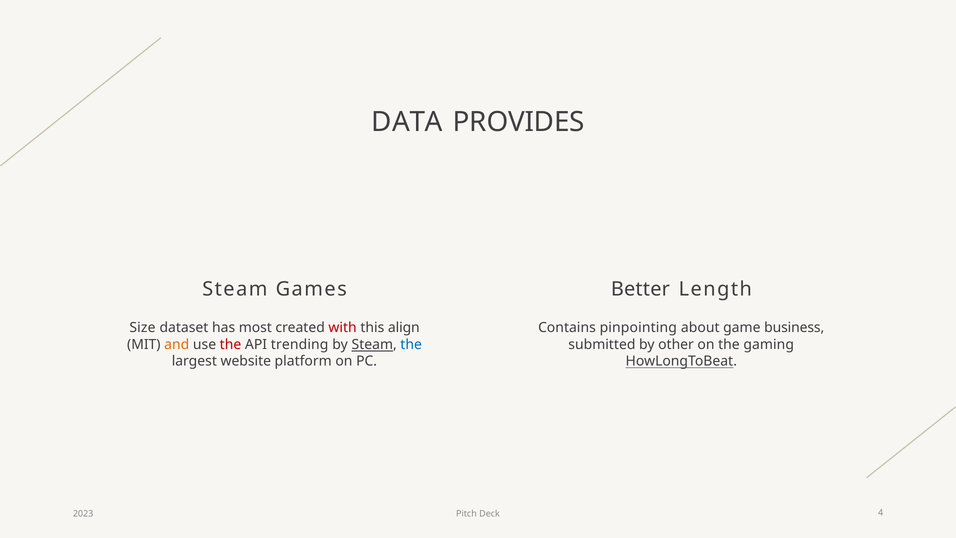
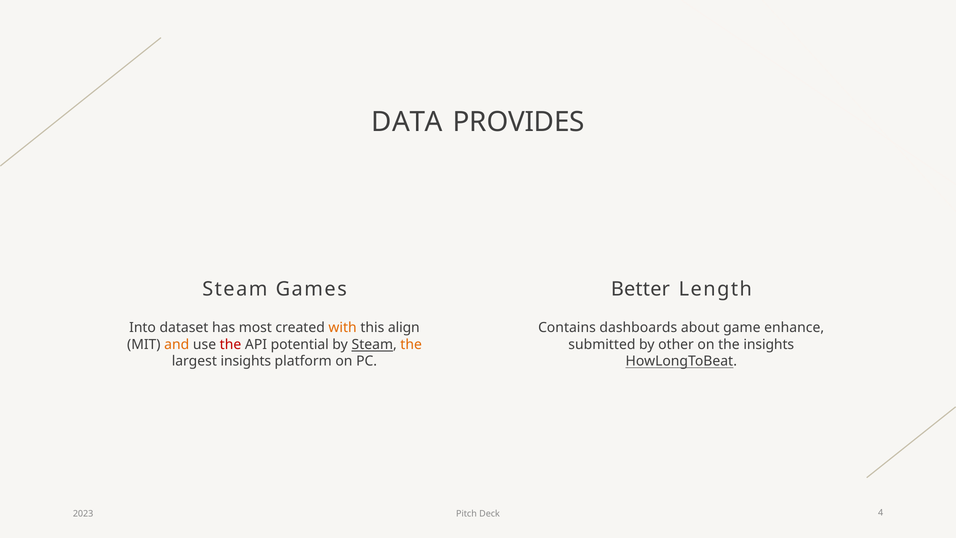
pinpointing: pinpointing -> dashboards (638, 328)
business: business -> enhance (794, 328)
Size: Size -> Into (143, 328)
with colour: red -> orange (343, 328)
the gaming: gaming -> insights (769, 344)
trending: trending -> potential (300, 344)
the colour: blue -> orange (411, 344)
largest website: website -> insights (246, 361)
